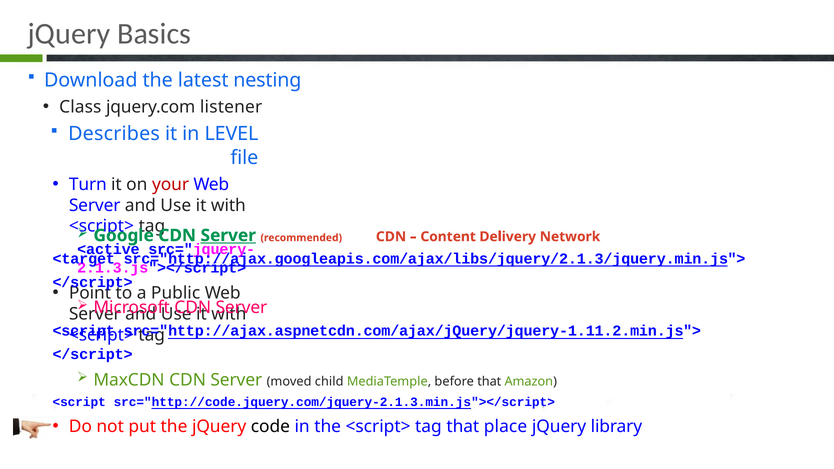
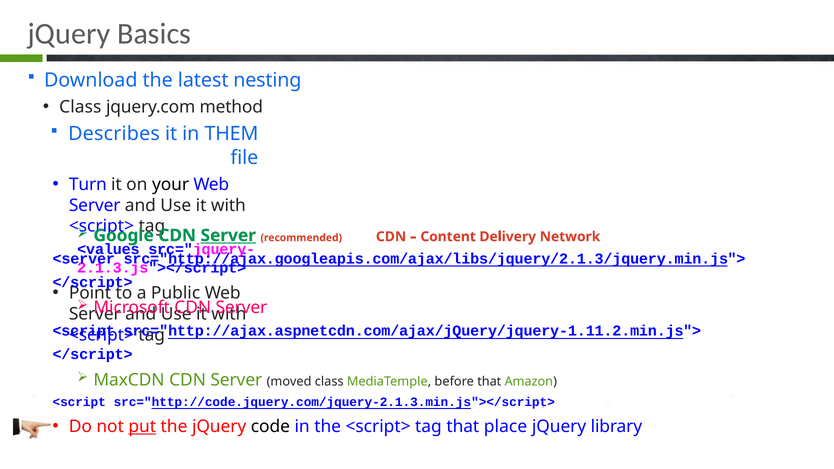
listener: listener -> method (231, 107)
LEVEL: LEVEL -> THEM (231, 134)
your colour: red -> black (171, 185)
<active: <active -> <values (108, 250)
<target: <target -> <server (84, 259)
moved child: child -> class (329, 382)
put underline: none -> present (142, 426)
